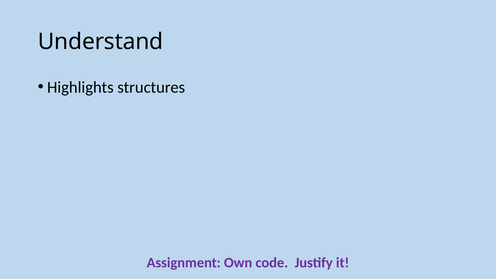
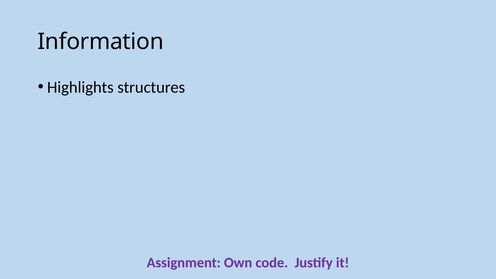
Understand: Understand -> Information (101, 42)
